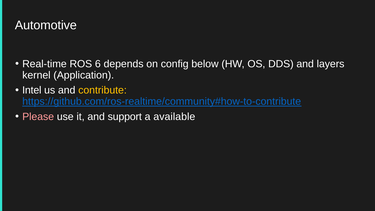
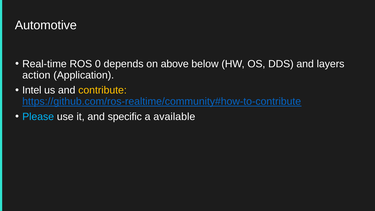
6: 6 -> 0 (98, 64)
config: config -> above (175, 64)
kernel: kernel -> action (36, 75)
Please colour: pink -> light blue (38, 117)
support: support -> specific (125, 117)
